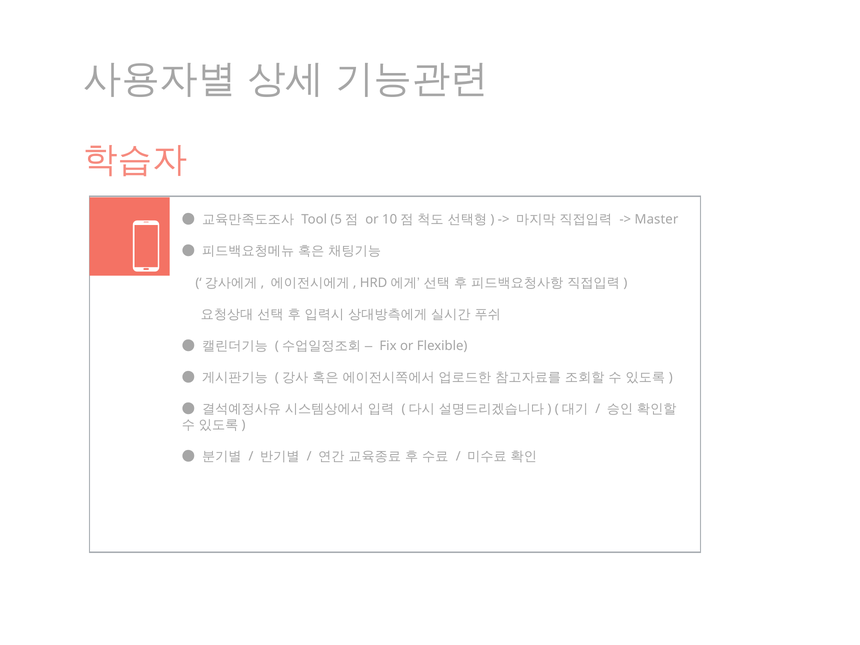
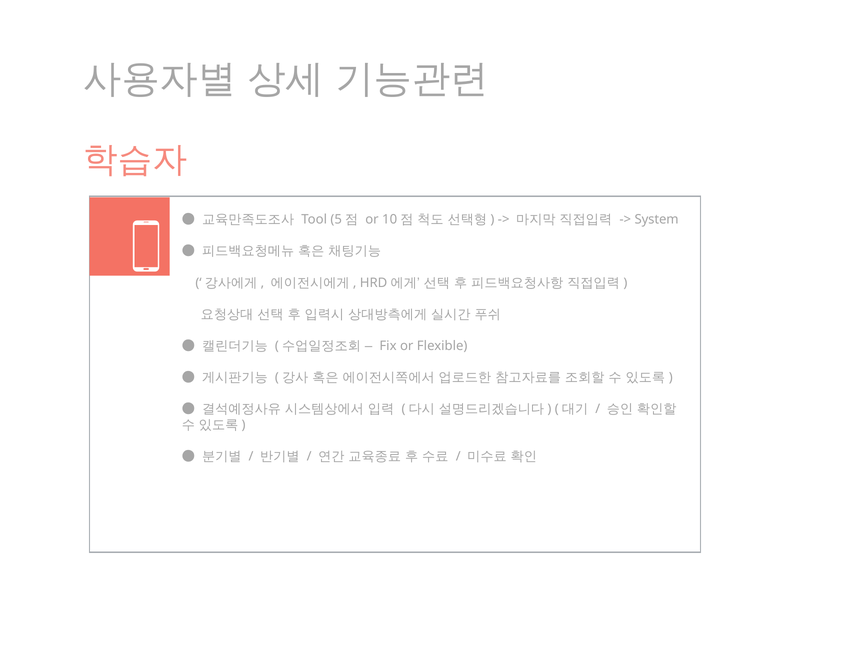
Master: Master -> System (657, 220)
